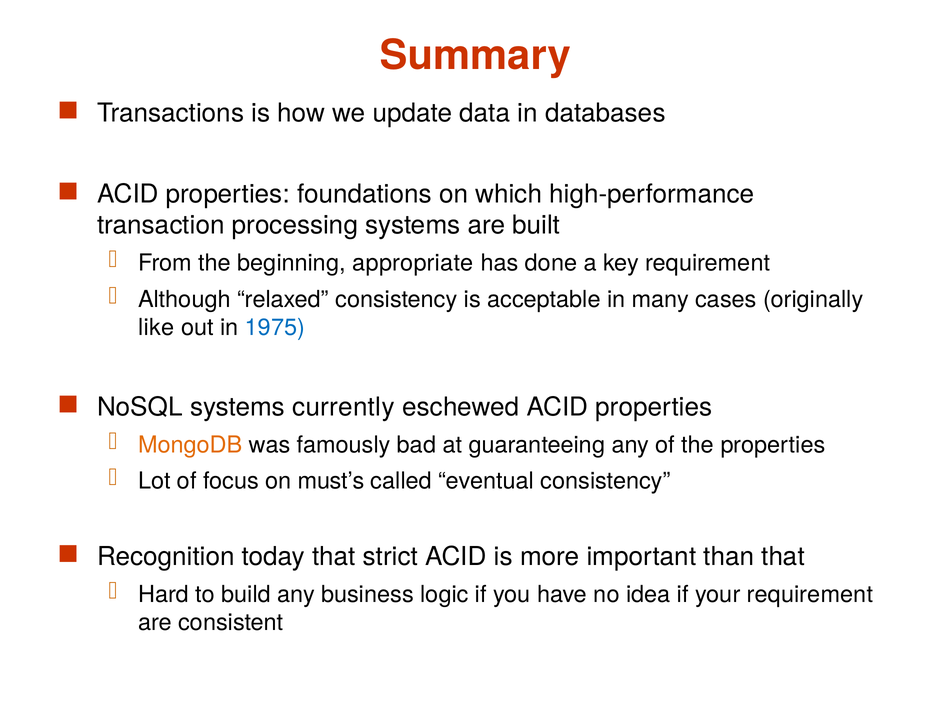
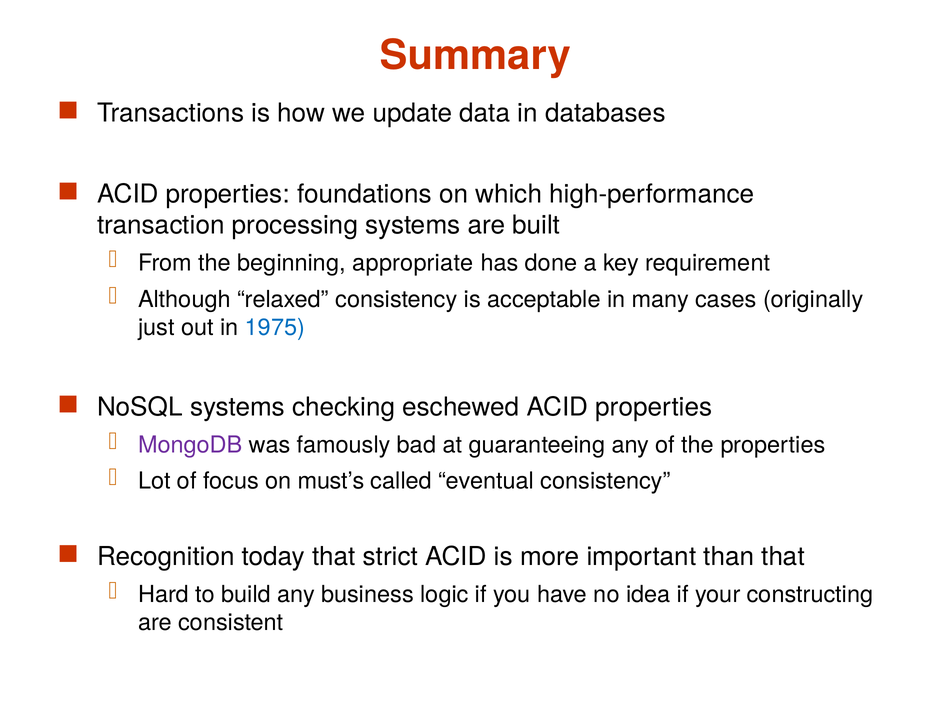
like: like -> just (156, 328)
currently: currently -> checking (344, 407)
MongoDB colour: orange -> purple (190, 445)
your requirement: requirement -> constructing (810, 595)
